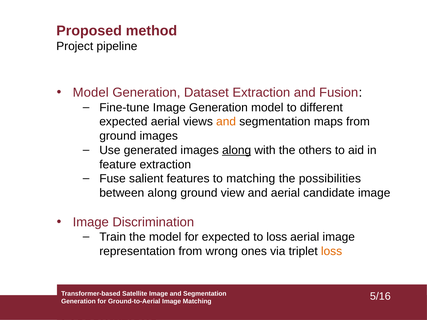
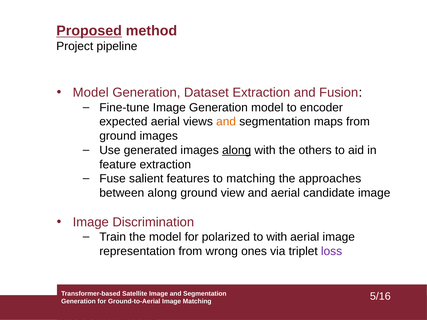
Proposed underline: none -> present (89, 31)
different: different -> encoder (321, 108)
possibilities: possibilities -> approaches (330, 179)
for expected: expected -> polarized (226, 237)
to loss: loss -> with (277, 237)
loss colour: orange -> purple (332, 251)
